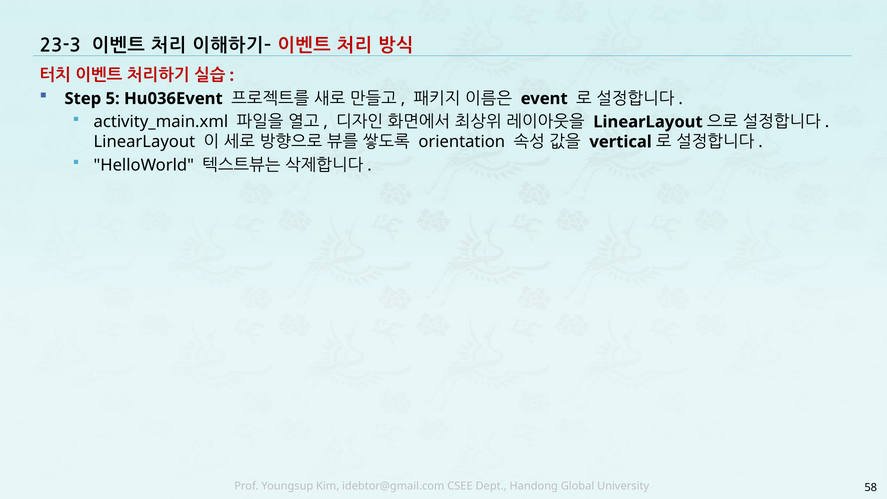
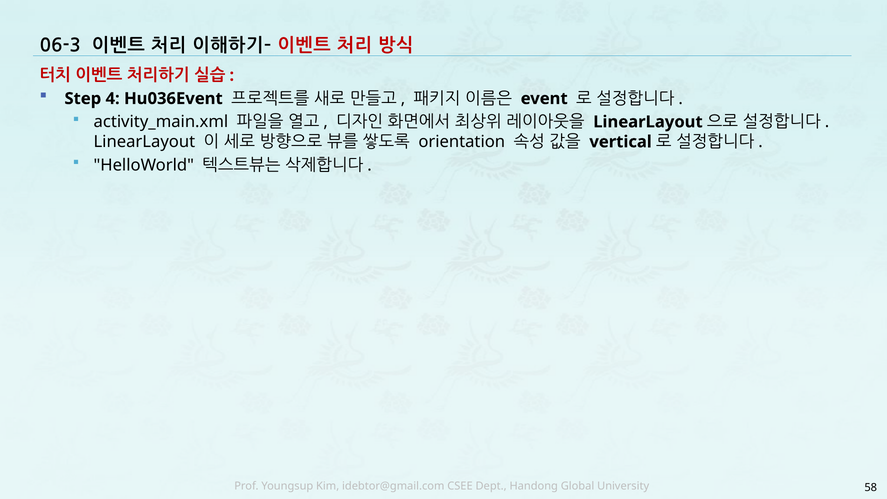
23-3: 23-3 -> 06-3 (60, 46)
5: 5 -> 4 (113, 99)
